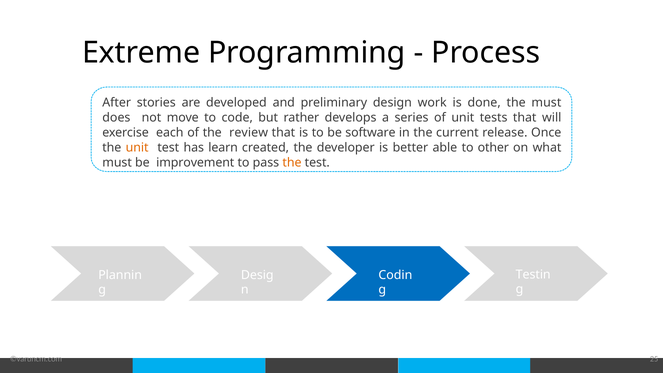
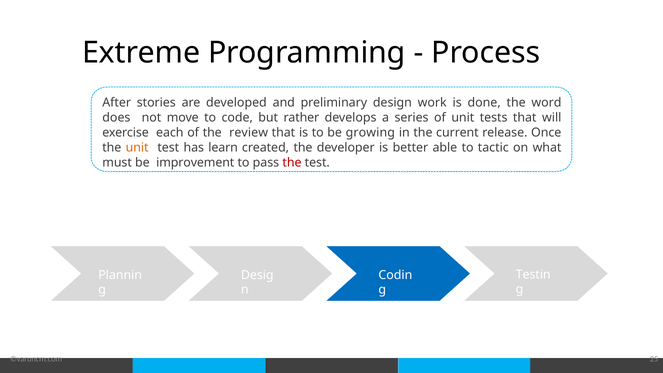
the must: must -> word (546, 103)
software: software -> growing (370, 133)
other: other -> tactic (493, 148)
the colour: orange -> red (292, 162)
